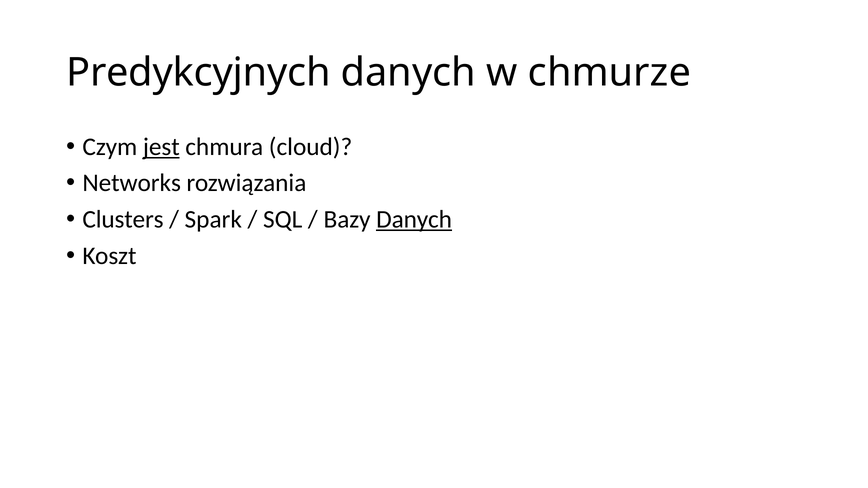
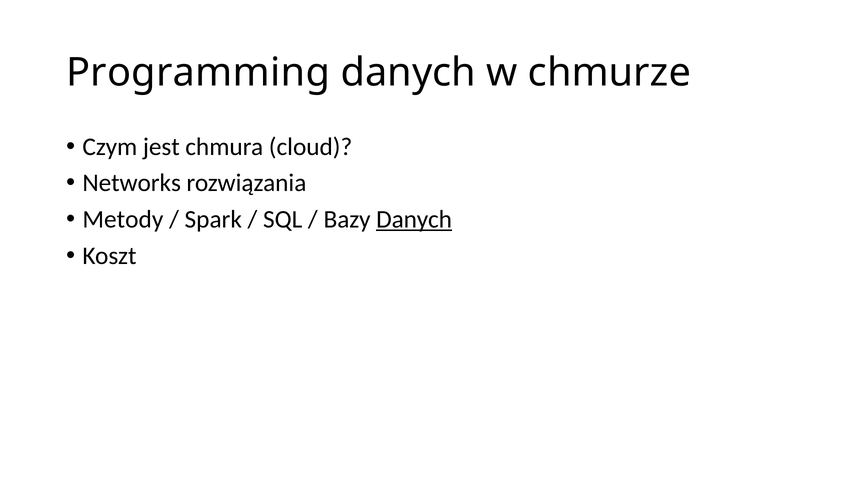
Predykcyjnych: Predykcyjnych -> Programming (198, 73)
jest underline: present -> none (161, 147)
Clusters: Clusters -> Metody (123, 220)
